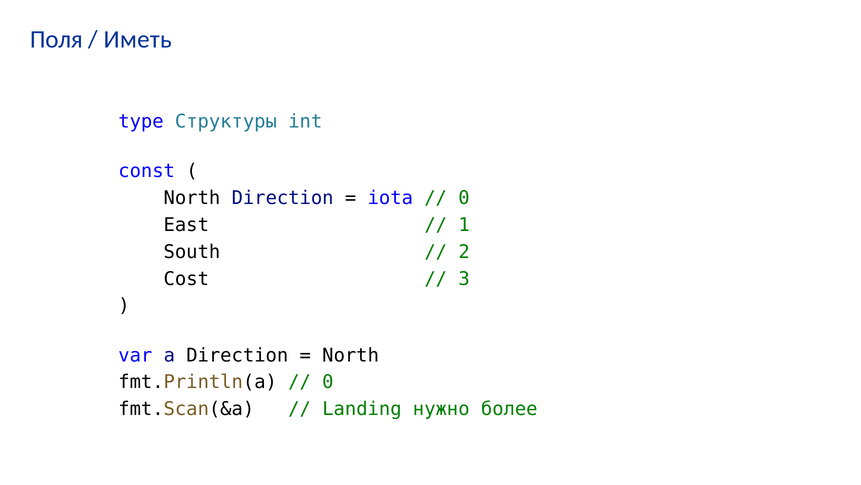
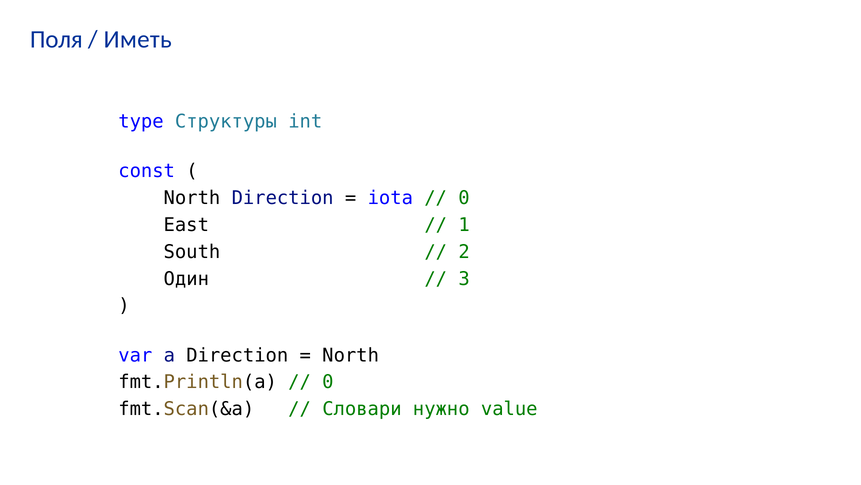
Cost: Cost -> Один (186, 278)
Landing: Landing -> Словари (362, 409)
более: более -> value (509, 409)
